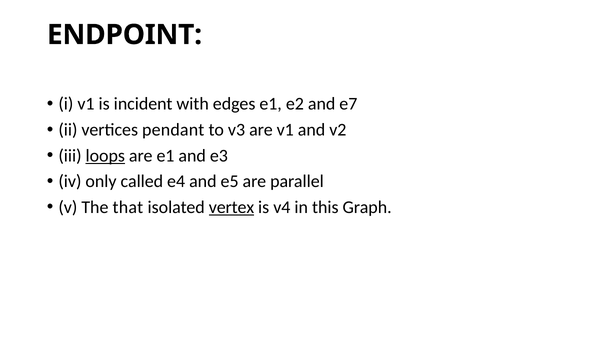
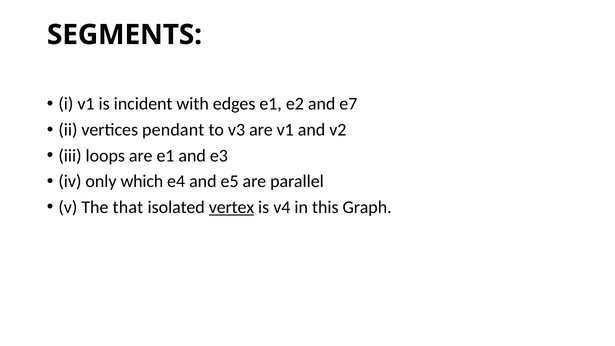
ENDPOINT: ENDPOINT -> SEGMENTS (124, 35)
loops underline: present -> none (105, 156)
called: called -> which (142, 181)
